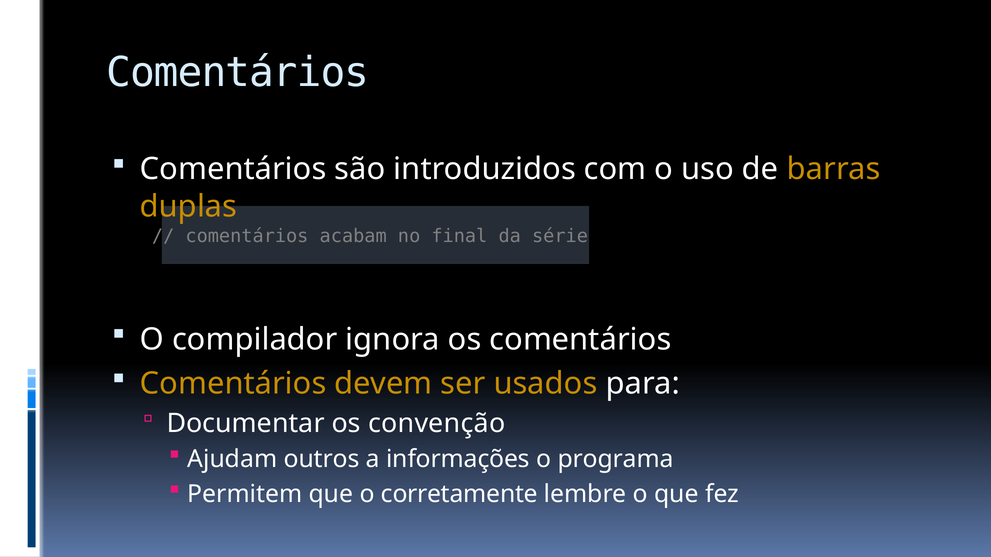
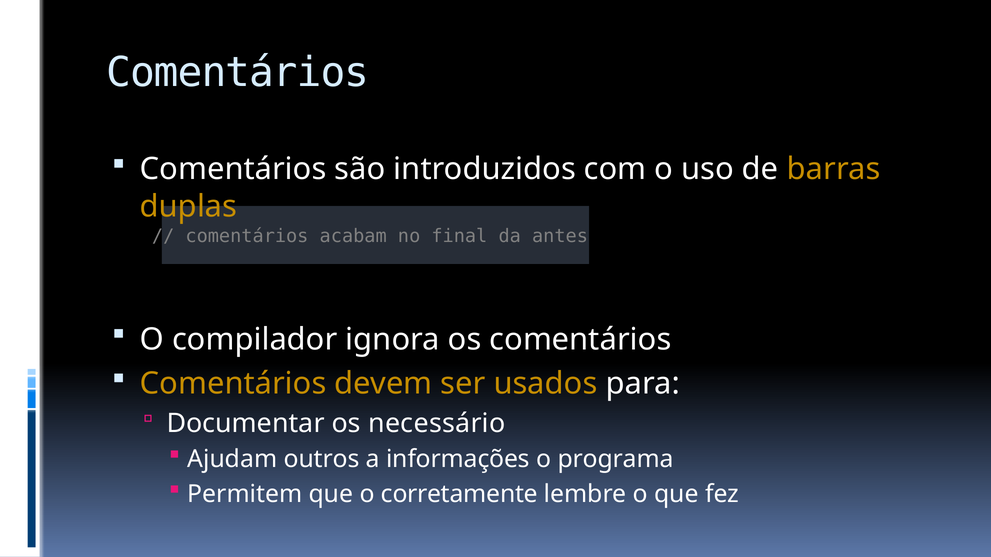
série: série -> antes (560, 236)
convenção: convenção -> necessário (437, 424)
